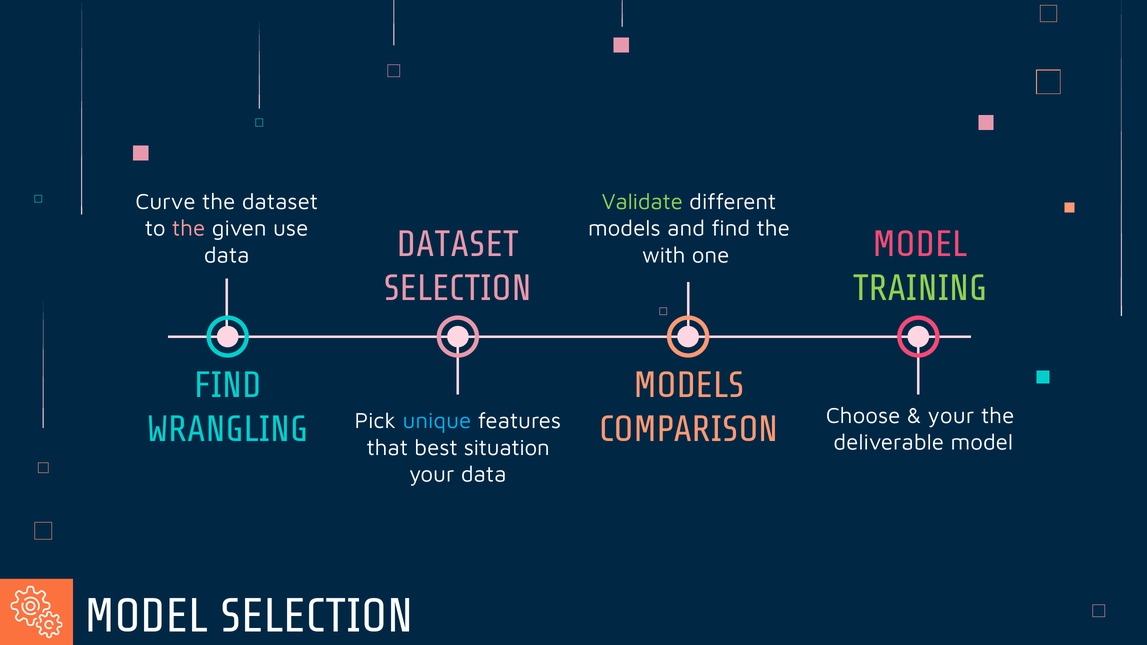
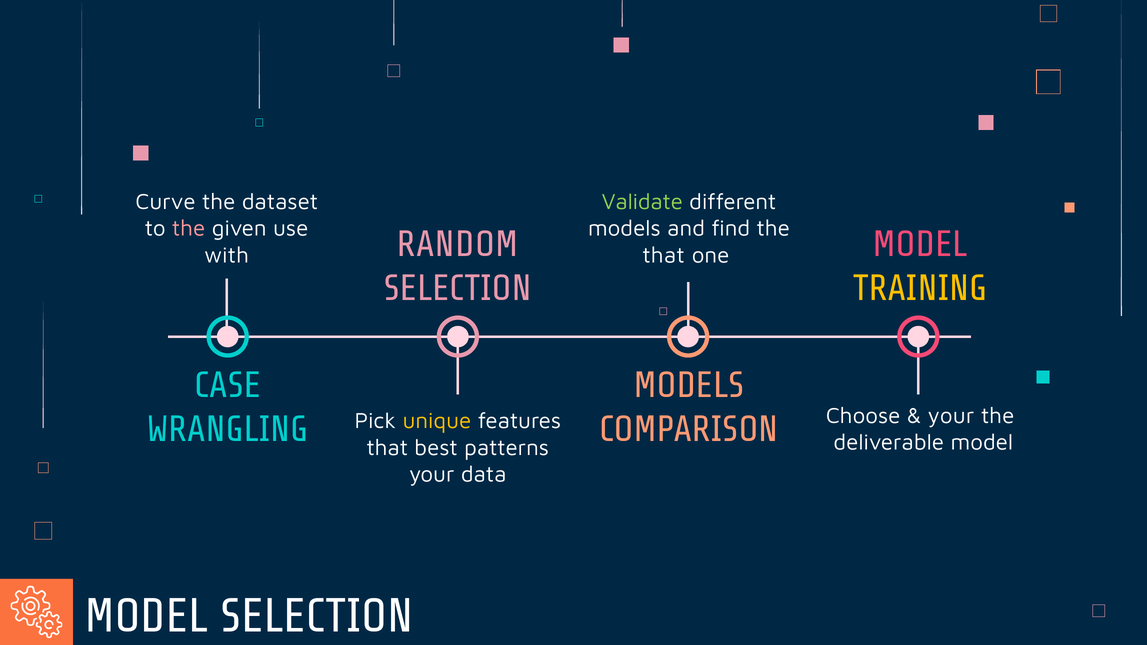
DATASET: DATASET -> RANDOM (458, 244)
data: data -> with (227, 255)
with: with -> that (664, 255)
TRAINING colour: light green -> yellow (920, 288)
FIND: FIND -> CASE (228, 385)
unique colour: light blue -> yellow (437, 421)
situation: situation -> patterns (507, 448)
